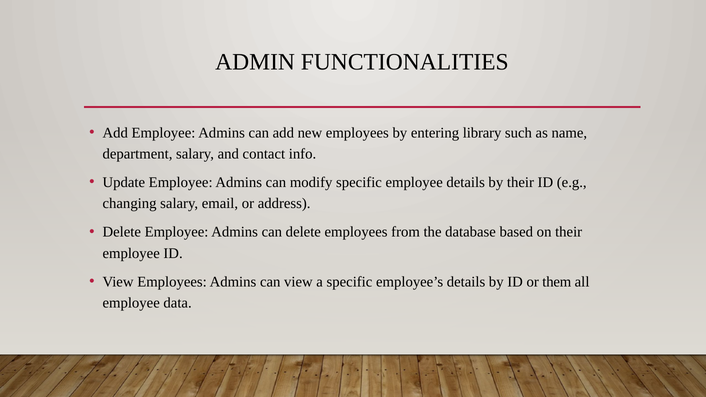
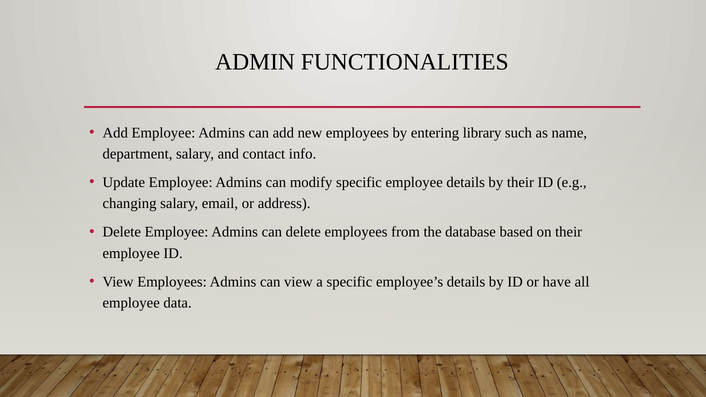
them: them -> have (557, 282)
